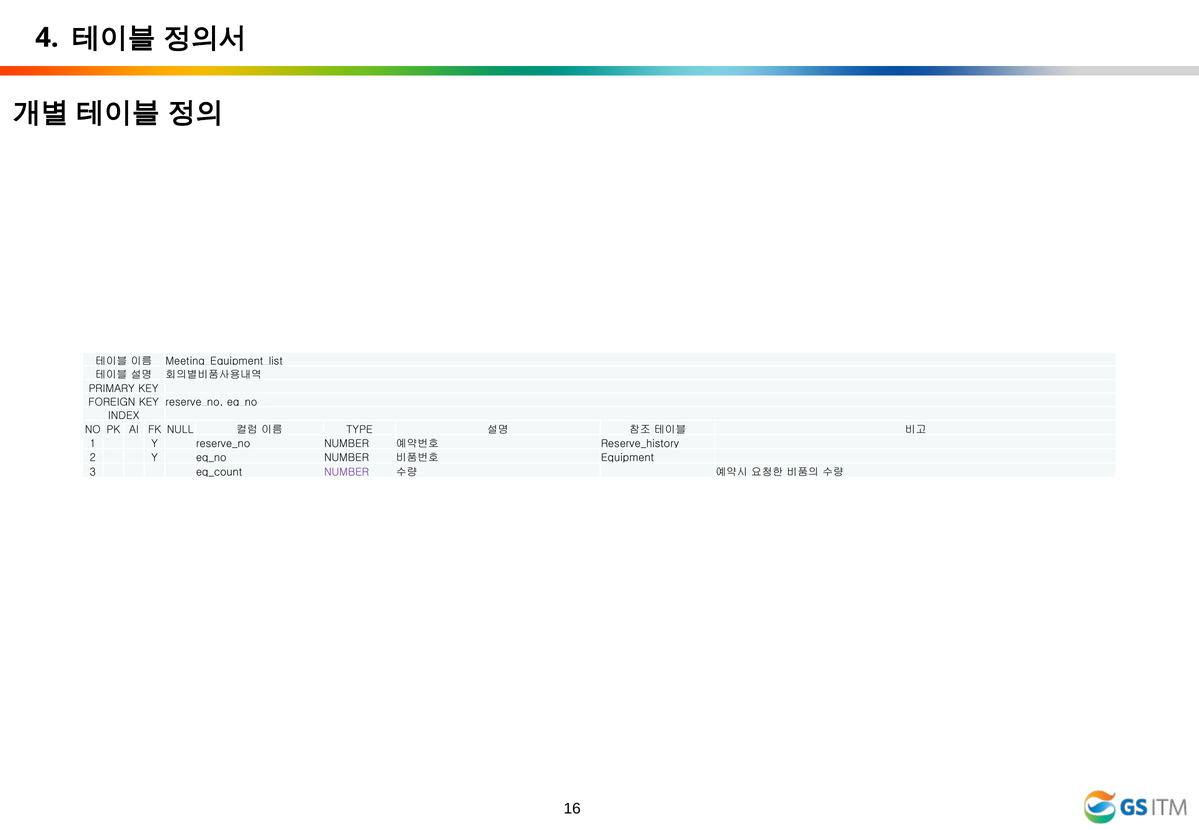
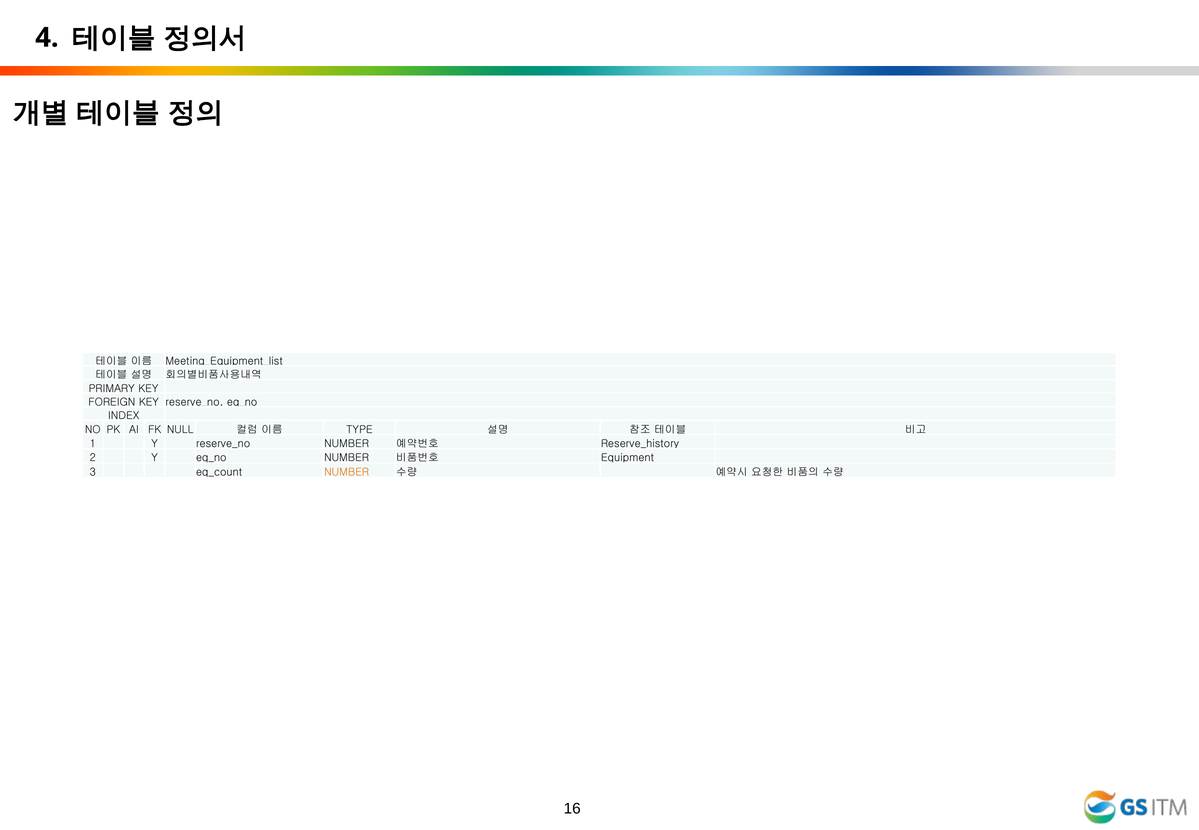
NUMBER colour: purple -> orange (347, 472)
